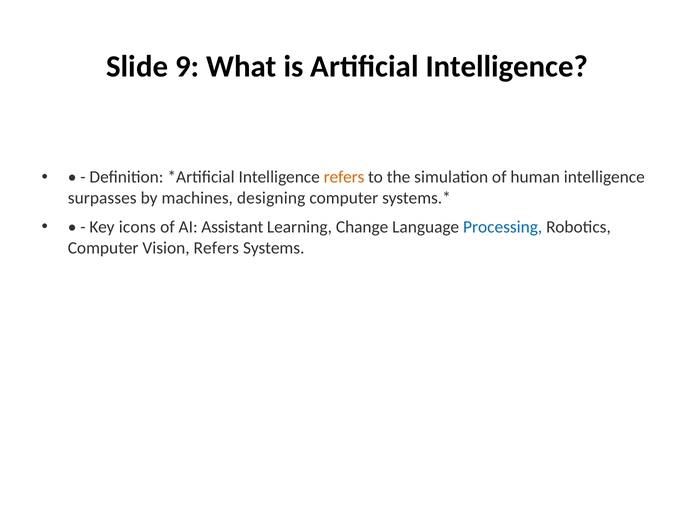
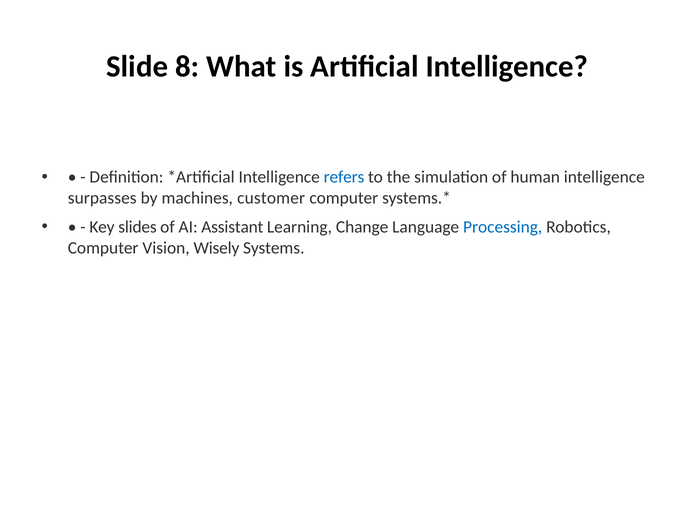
9: 9 -> 8 (187, 66)
refers colour: orange -> blue (344, 177)
designing: designing -> customer (271, 198)
icons: icons -> slides (138, 227)
Vision Refers: Refers -> Wisely (216, 248)
